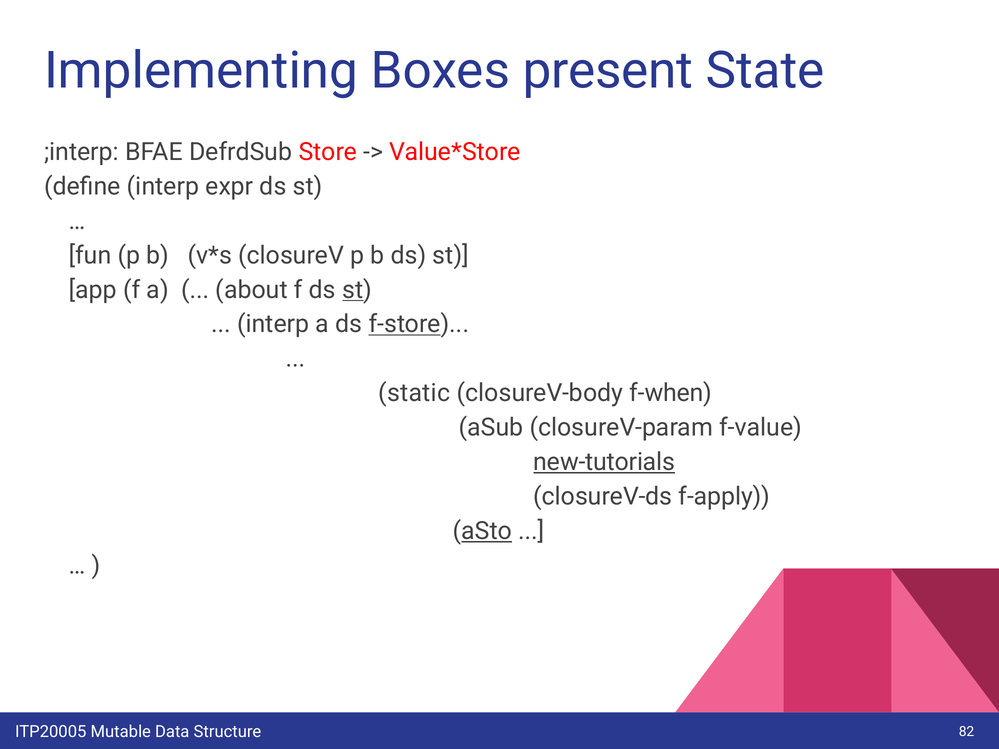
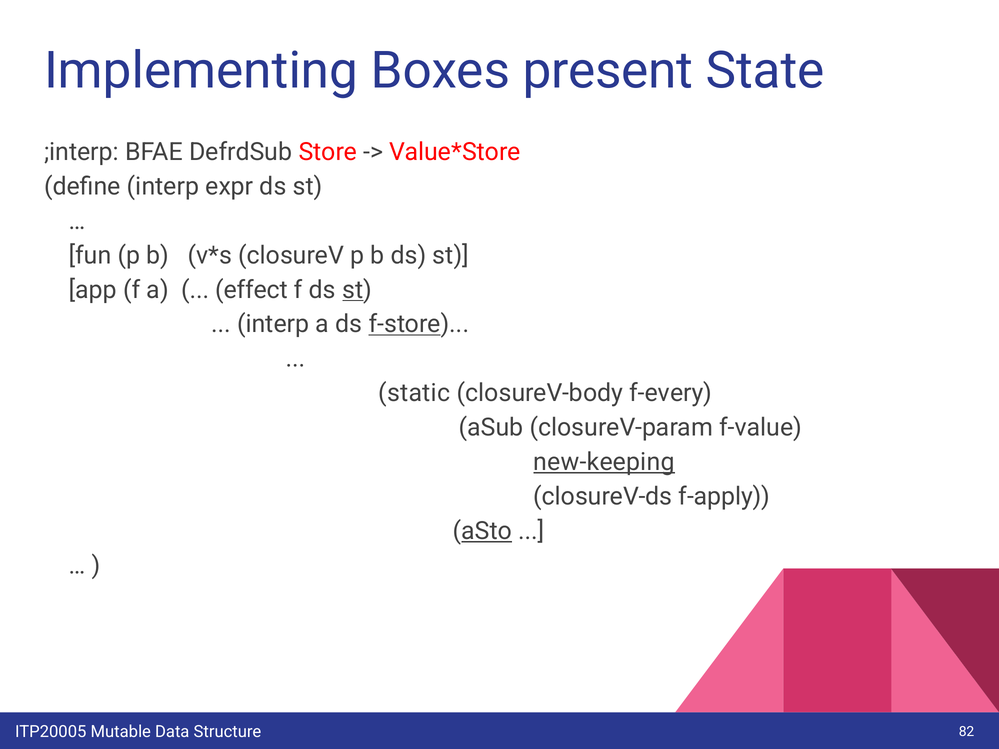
about: about -> effect (252, 290)
f-when: f-when -> f-every (671, 393)
new-tutorials: new-tutorials -> new-keeping (604, 462)
